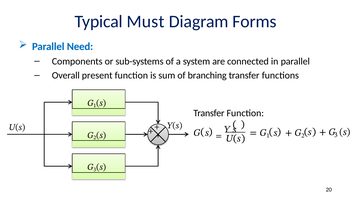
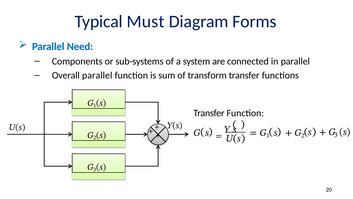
Overall present: present -> parallel (97, 75)
branching: branching -> transform (207, 75)
